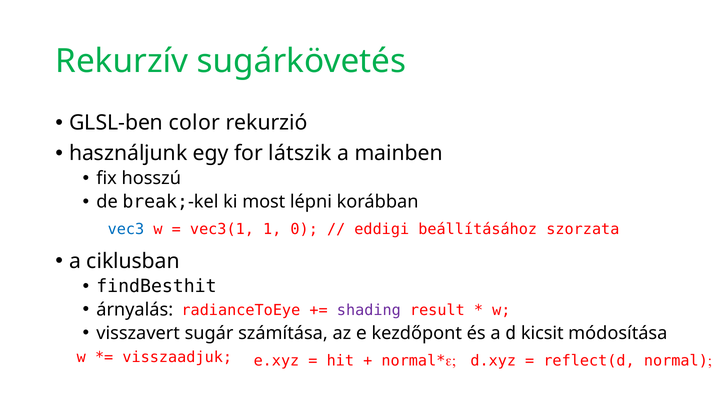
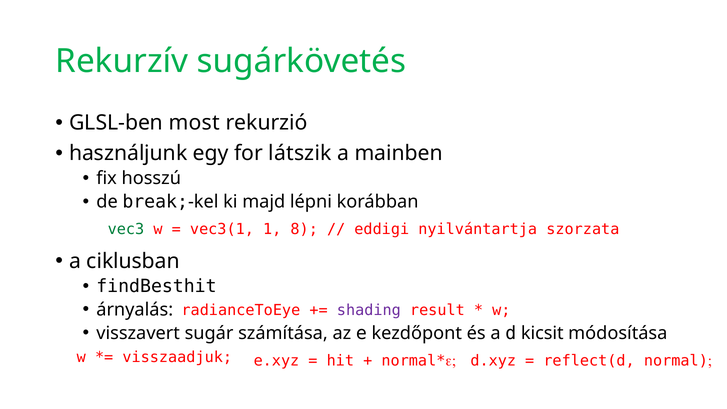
color: color -> most (194, 123)
most: most -> majd (264, 202)
vec3 colour: blue -> green (126, 229)
0: 0 -> 8 (304, 229)
beállításához: beállításához -> nyilvántartja (478, 229)
